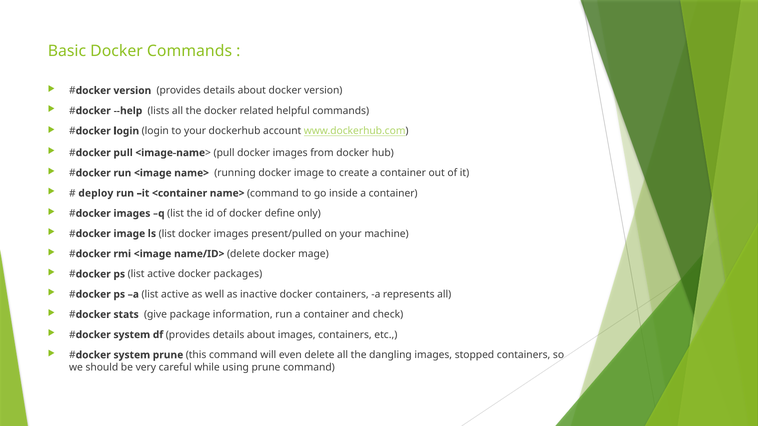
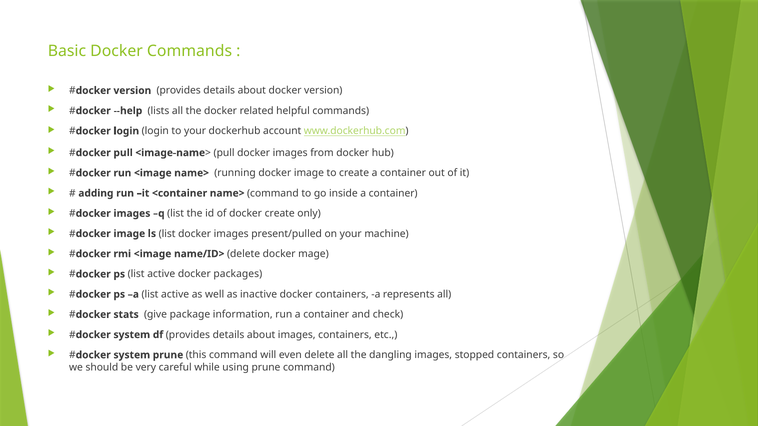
deploy: deploy -> adding (96, 193)
docker define: define -> create (280, 214)
